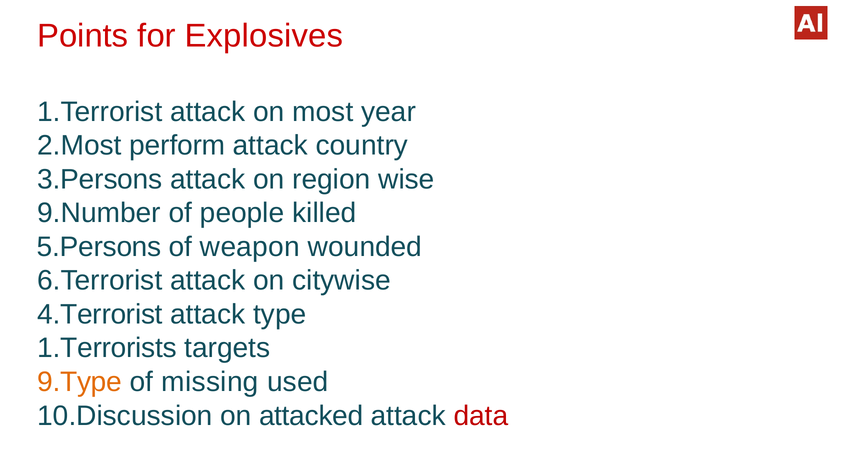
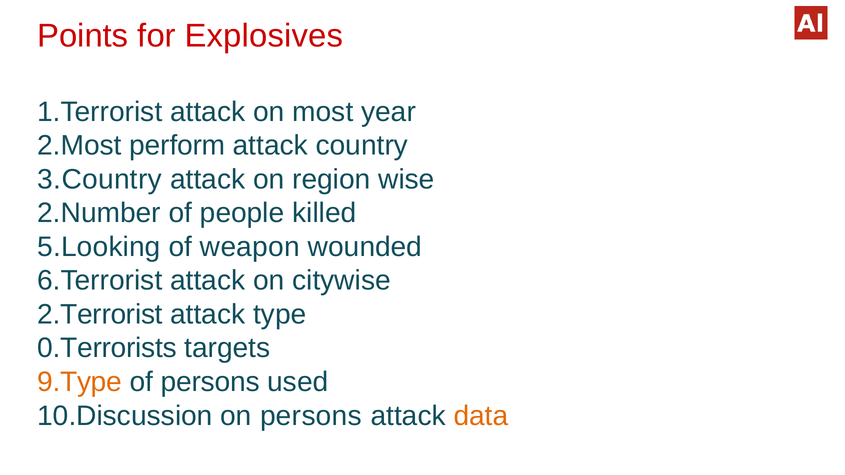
3.Persons: 3.Persons -> 3.Country (100, 179)
9.Number: 9.Number -> 2.Number (99, 213)
5.Persons: 5.Persons -> 5.Looking (99, 247)
4.Terrorist: 4.Terrorist -> 2.Terrorist (100, 315)
1.Terrorists: 1.Terrorists -> 0.Terrorists (107, 348)
of missing: missing -> persons (210, 382)
on attacked: attacked -> persons (311, 416)
data colour: red -> orange (481, 416)
